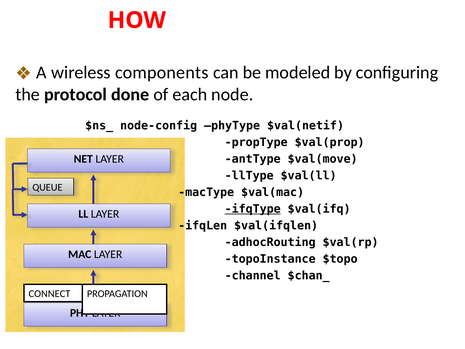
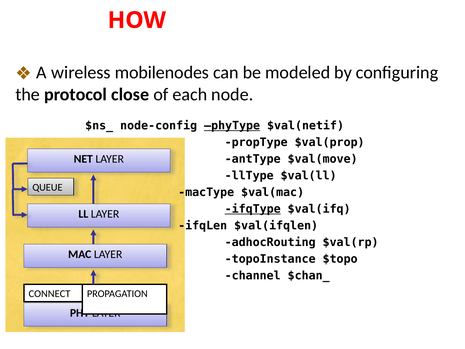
components: components -> mobilenodes (162, 73)
done: done -> close (130, 94)
phyType underline: none -> present (232, 126)
